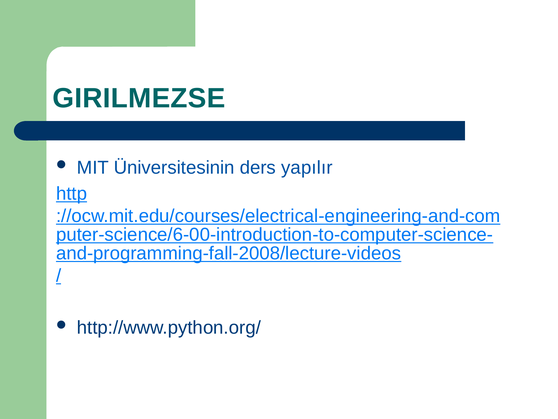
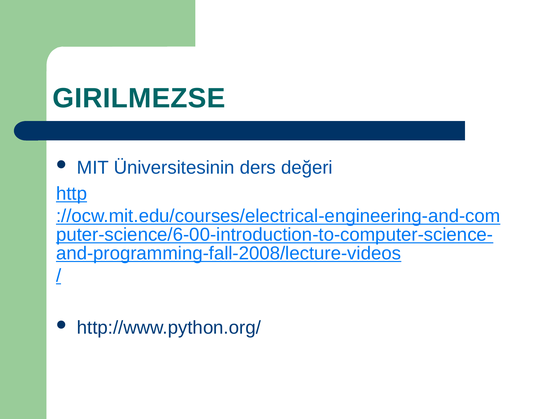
yapılır: yapılır -> değeri (307, 167)
